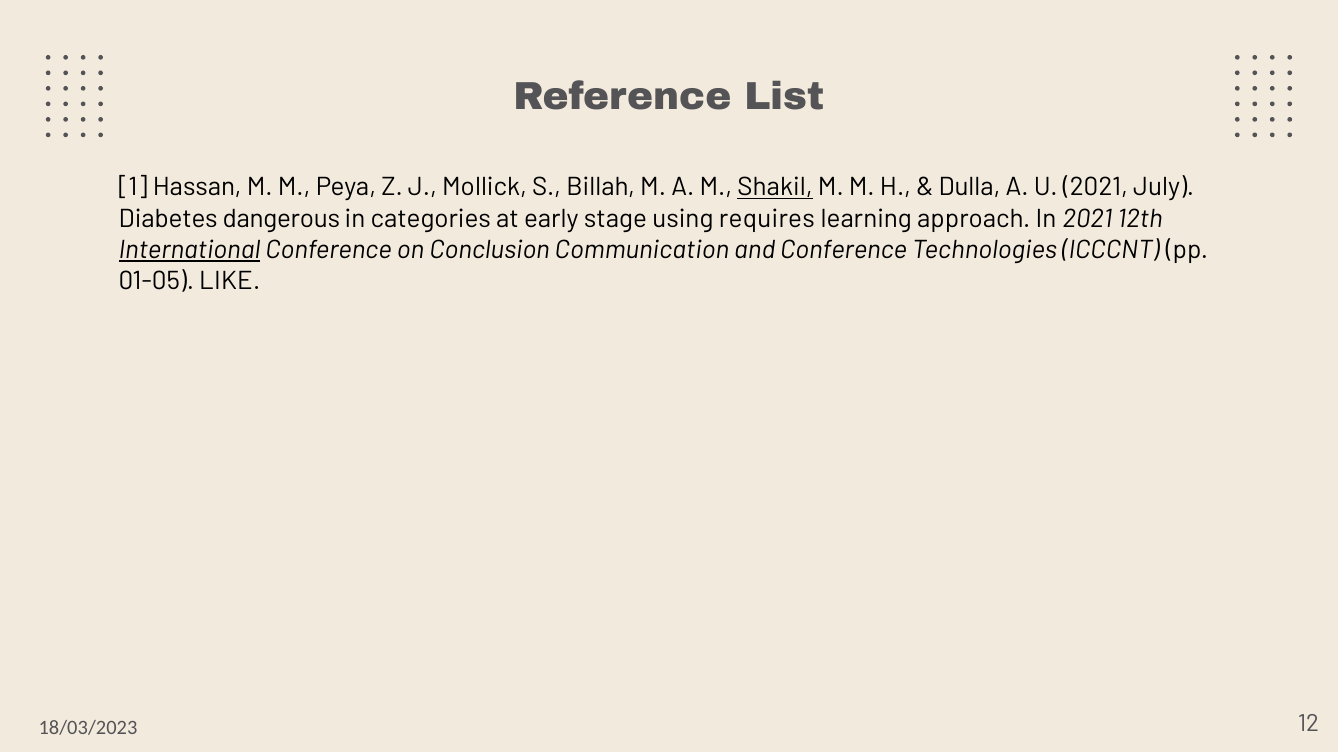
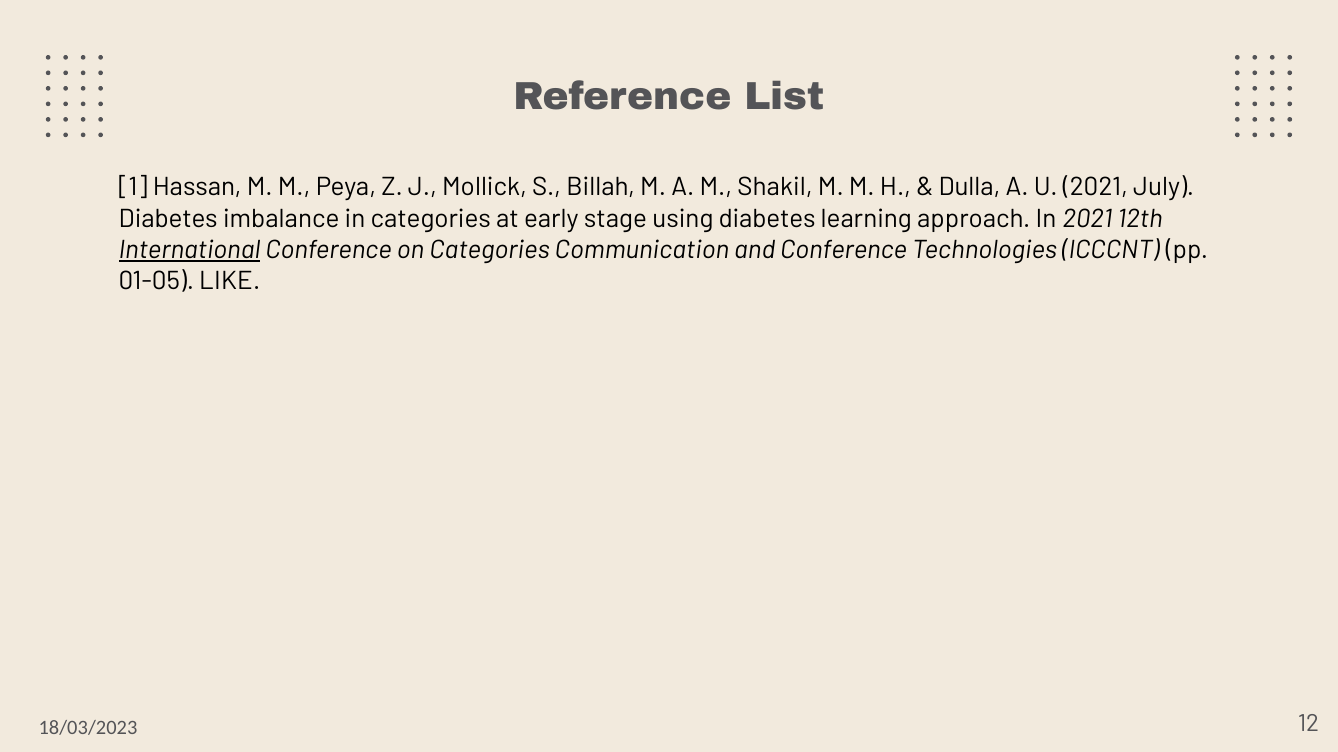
Shakil underline: present -> none (775, 188)
dangerous: dangerous -> imbalance (281, 219)
using requires: requires -> diabetes (767, 219)
on Conclusion: Conclusion -> Categories (490, 250)
